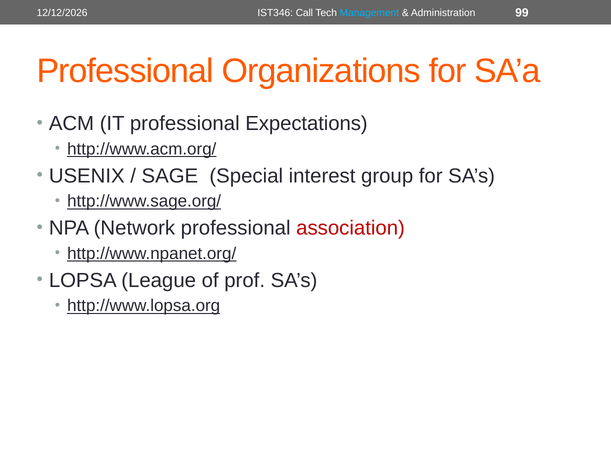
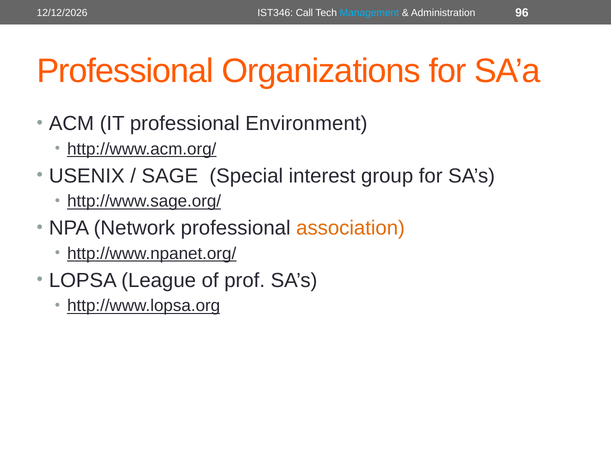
99: 99 -> 96 (522, 13)
Expectations: Expectations -> Environment (306, 124)
association colour: red -> orange (351, 228)
